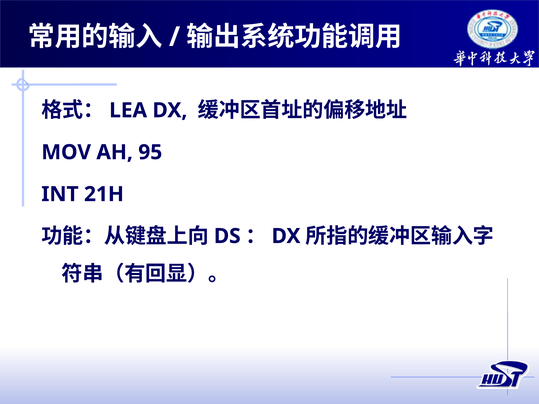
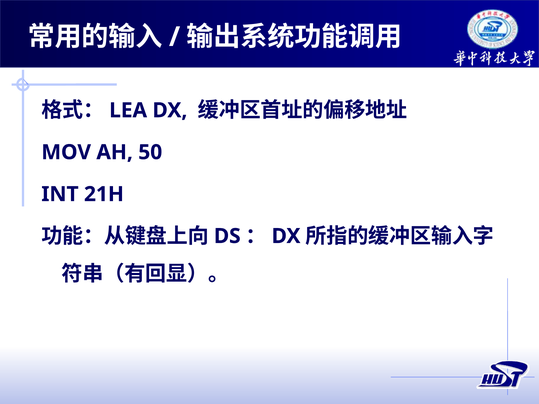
95: 95 -> 50 (150, 152)
